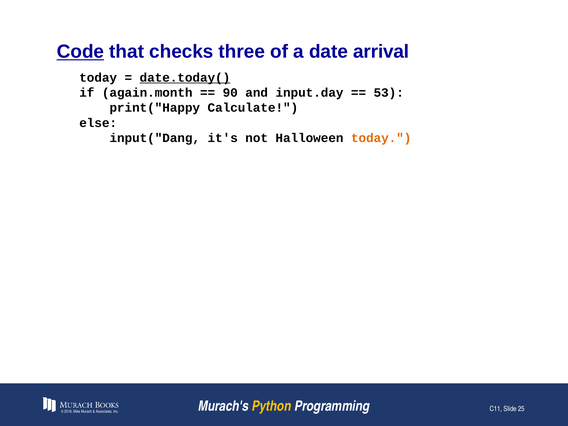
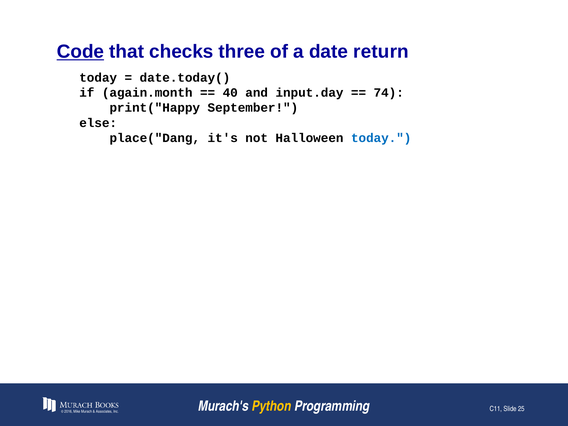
arrival: arrival -> return (381, 52)
date.today( underline: present -> none (185, 78)
90: 90 -> 40 (230, 93)
53: 53 -> 74 (389, 93)
Calculate: Calculate -> September (253, 108)
input("Dang: input("Dang -> place("Dang (155, 138)
today colour: orange -> blue (381, 138)
